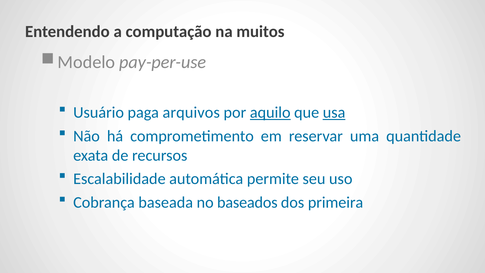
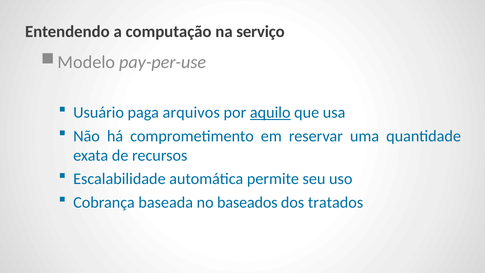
muitos: muitos -> serviço (260, 32)
usa underline: present -> none (334, 113)
primeira: primeira -> tratados (336, 202)
